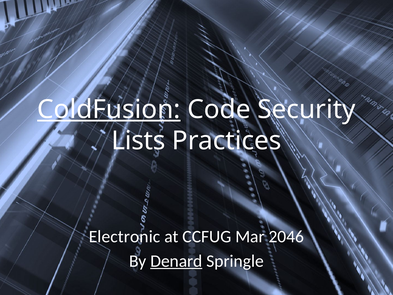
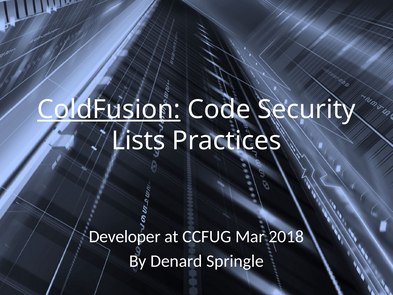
Electronic: Electronic -> Developer (125, 236)
2046: 2046 -> 2018 (286, 236)
Denard underline: present -> none (176, 261)
